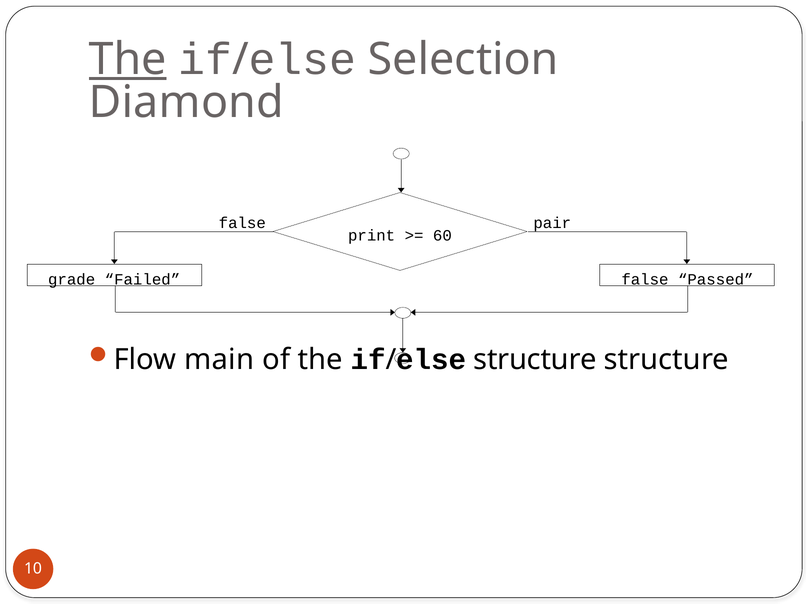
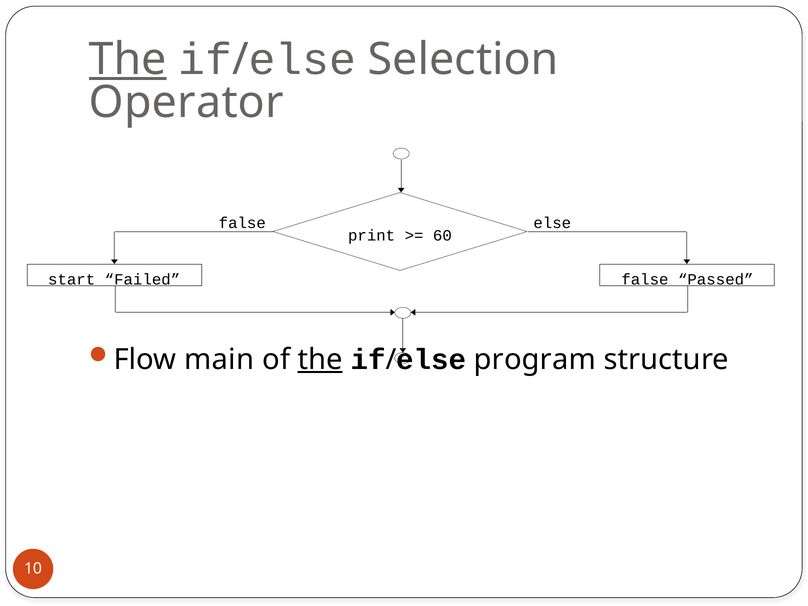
Diamond: Diamond -> Operator (186, 102)
pair: pair -> else (552, 223)
grade: grade -> start (72, 280)
the underline: none -> present (320, 360)
structure: structure -> program (535, 360)
